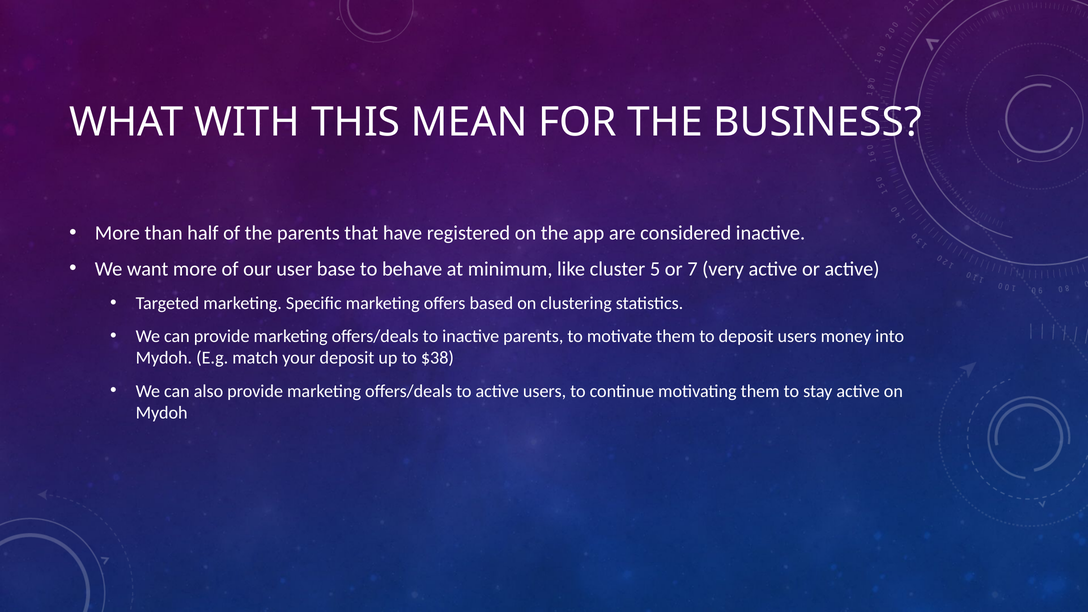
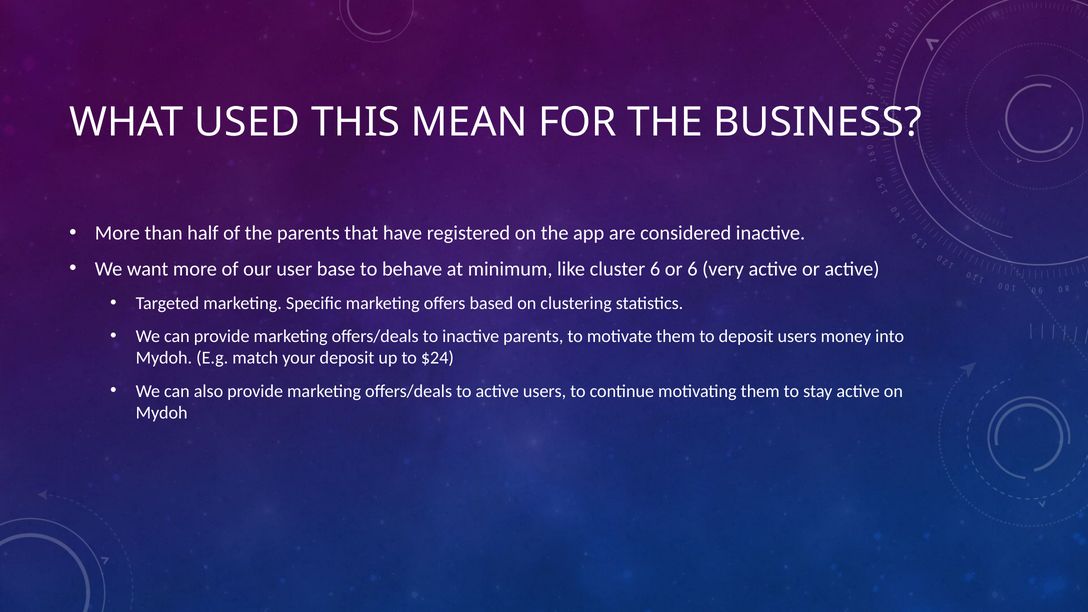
WITH: WITH -> USED (247, 122)
cluster 5: 5 -> 6 (655, 269)
or 7: 7 -> 6 (692, 269)
$38: $38 -> $24 (437, 358)
